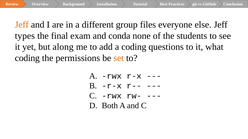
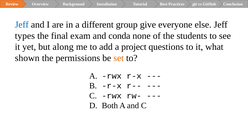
Jeff colour: orange -> blue (22, 25)
files: files -> give (148, 25)
a coding: coding -> project (134, 47)
coding: coding -> shown (27, 58)
